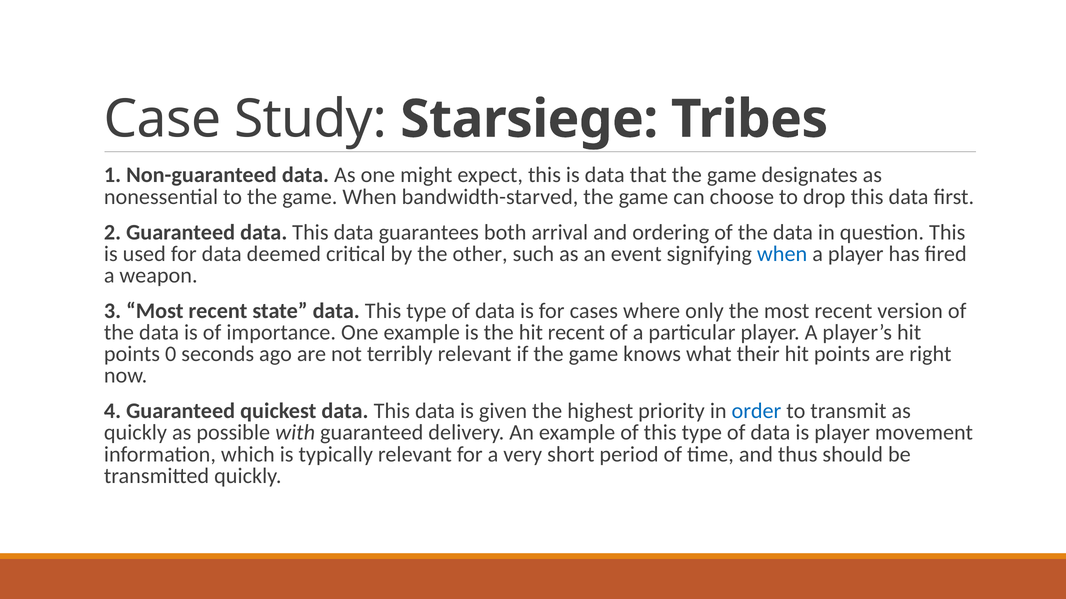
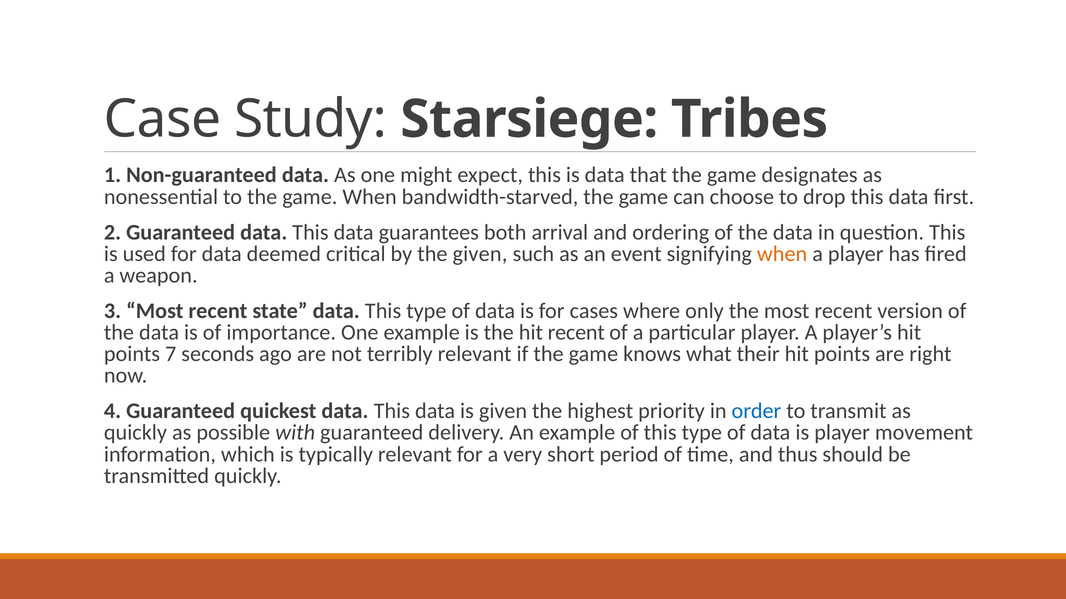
the other: other -> given (480, 254)
when colour: blue -> orange (782, 254)
0: 0 -> 7 (171, 354)
